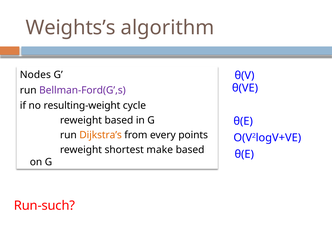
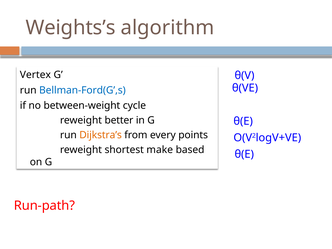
Nodes: Nodes -> Vertex (35, 75)
Bellman-Ford(G’,s colour: purple -> blue (82, 90)
resulting-weight: resulting-weight -> between-weight (82, 106)
reweight based: based -> better (119, 120)
Run-such: Run-such -> Run-path (44, 206)
